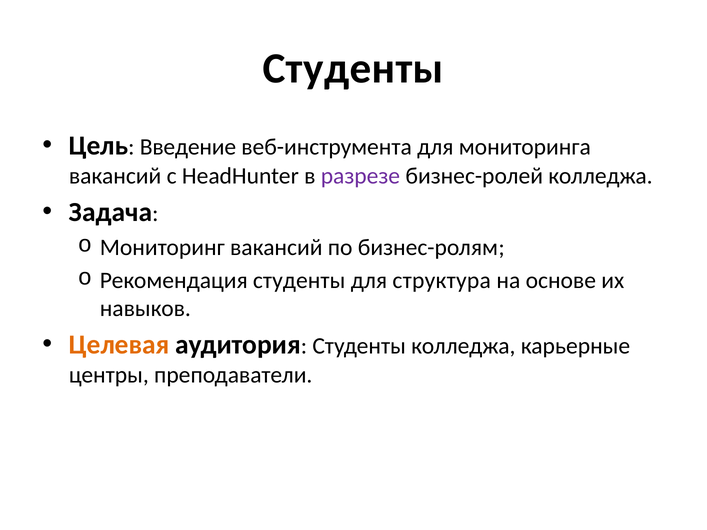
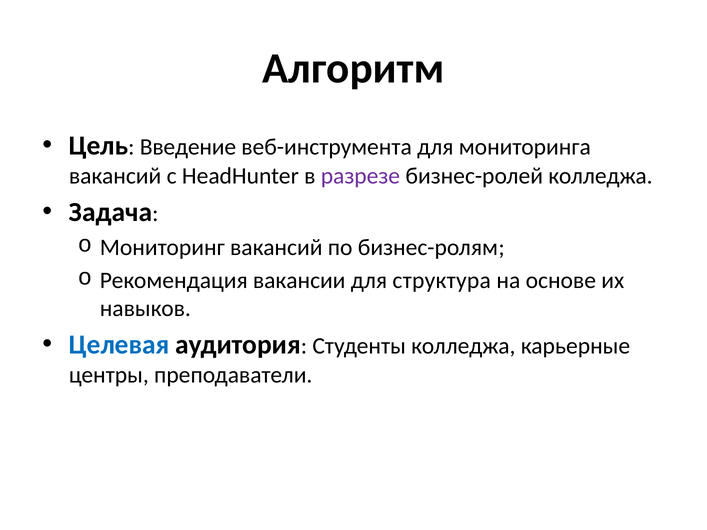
Студенты: Студенты -> Алгоритм (353, 68)
Рекомендация студенты: студенты -> вакансии (299, 280)
Целевая colour: orange -> blue (119, 345)
